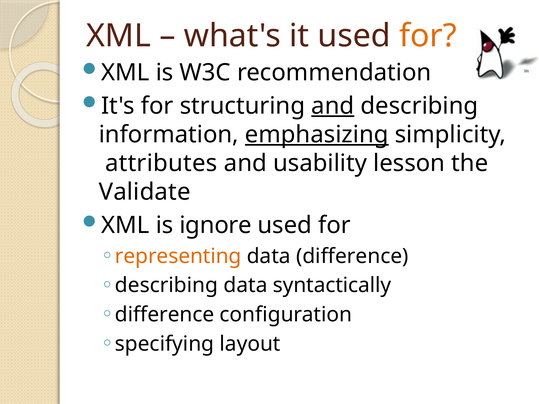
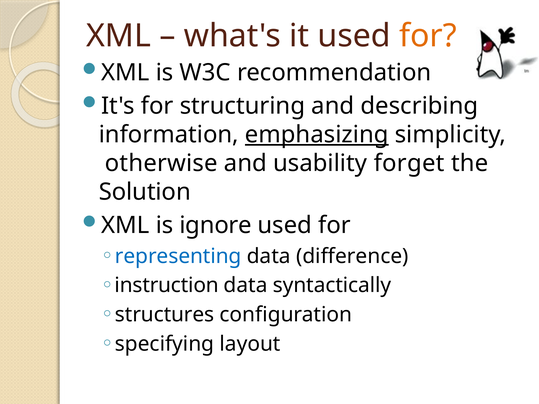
and underline: present -> none (333, 106)
attributes: attributes -> otherwise (161, 163)
lesson: lesson -> forget (409, 163)
Validate: Validate -> Solution (145, 192)
representing colour: orange -> blue (178, 256)
describing: describing -> instruction (167, 286)
difference: difference -> structures (165, 315)
